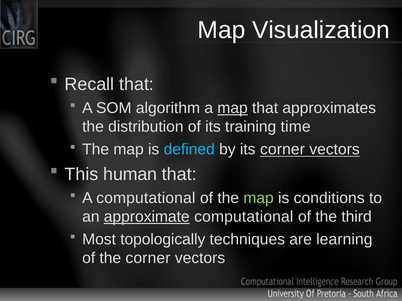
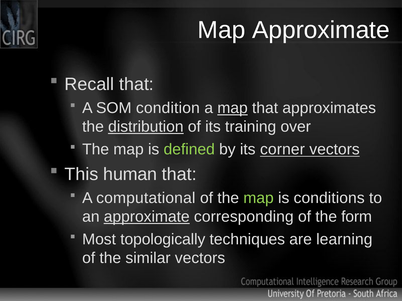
Map Visualization: Visualization -> Approximate (321, 30)
algorithm: algorithm -> condition (168, 108)
distribution underline: none -> present (146, 127)
time: time -> over (296, 127)
defined colour: light blue -> light green (189, 150)
approximate computational: computational -> corresponding (244, 217)
third: third -> form (357, 217)
the corner: corner -> similar (148, 258)
